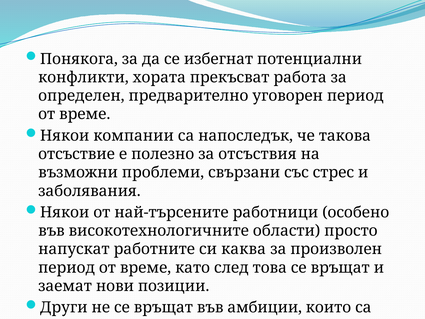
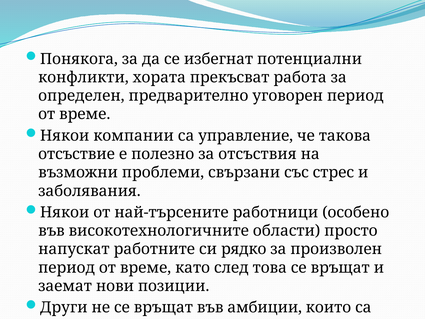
напоследък: напоследък -> управление (246, 136)
каква: каква -> рядко (244, 249)
